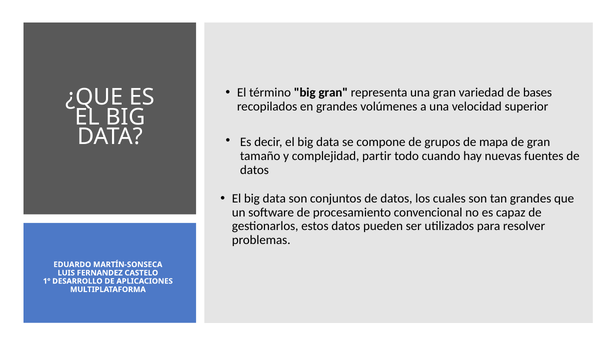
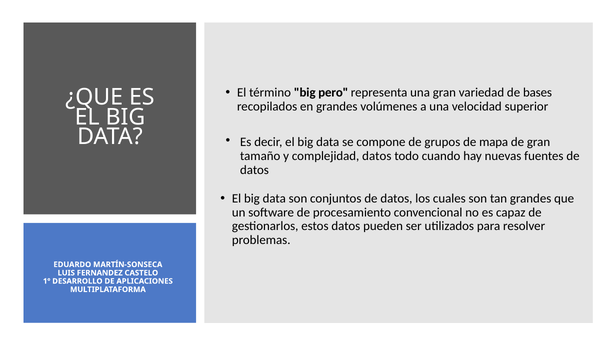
big gran: gran -> pero (333, 93)
complejidad partir: partir -> datos (377, 156)
